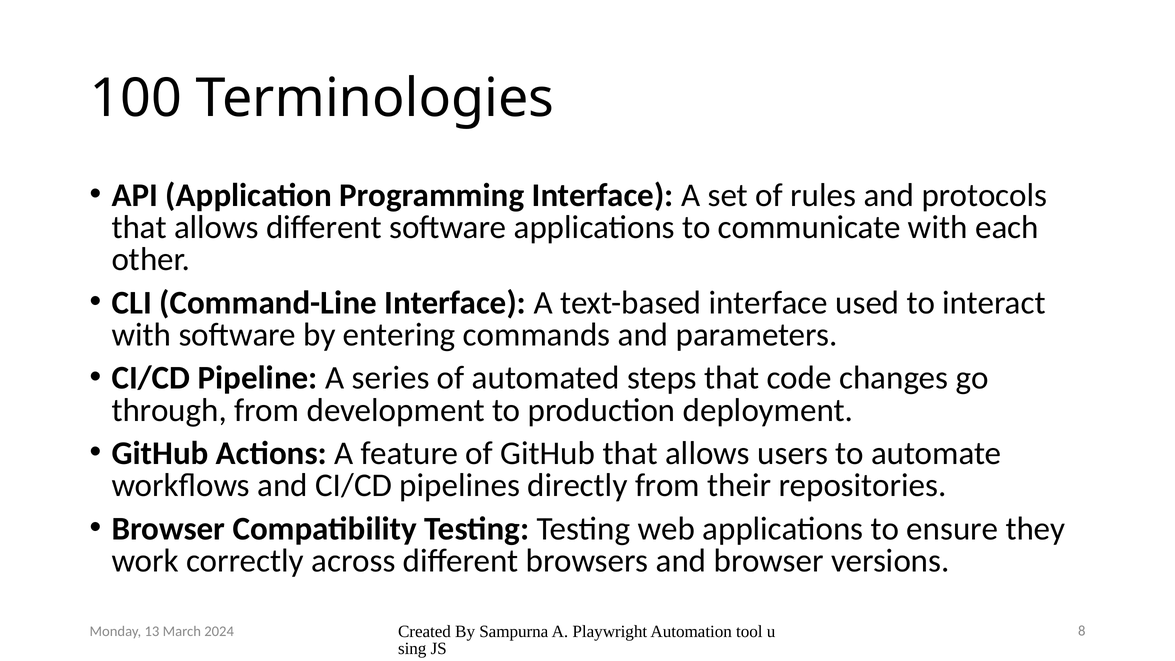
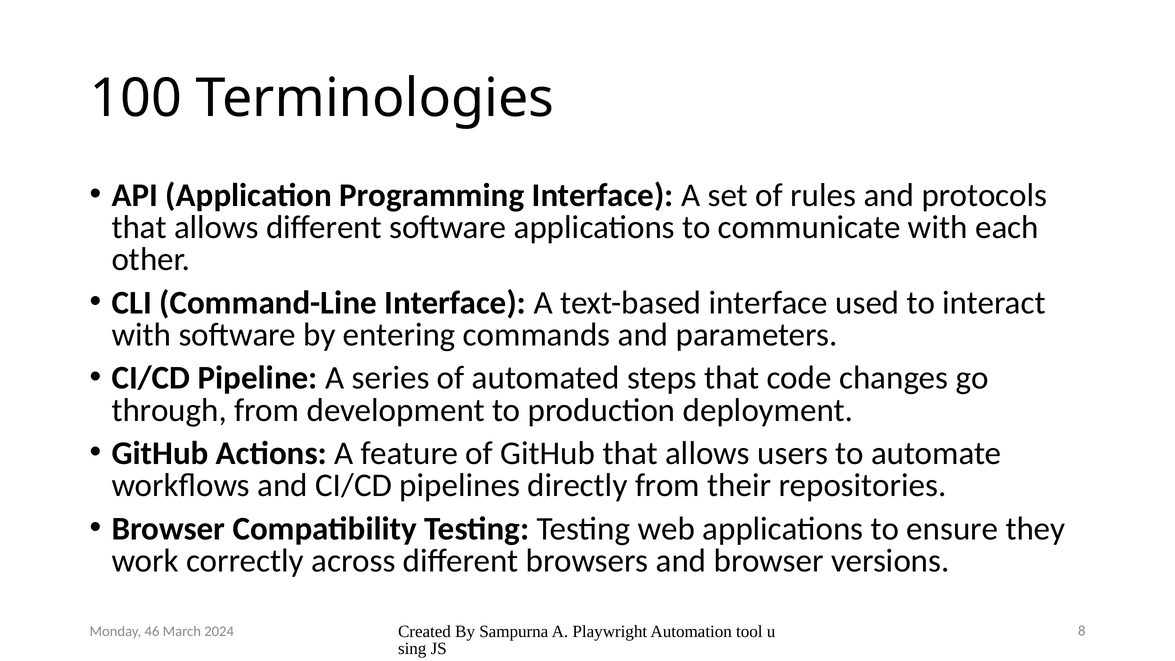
13: 13 -> 46 (152, 631)
